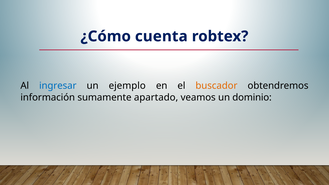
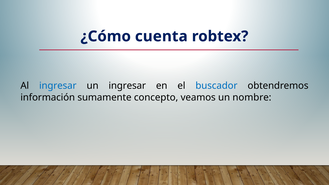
un ejemplo: ejemplo -> ingresar (127, 86)
buscador colour: orange -> blue (216, 86)
apartado: apartado -> concepto (156, 97)
dominio: dominio -> nombre (252, 97)
